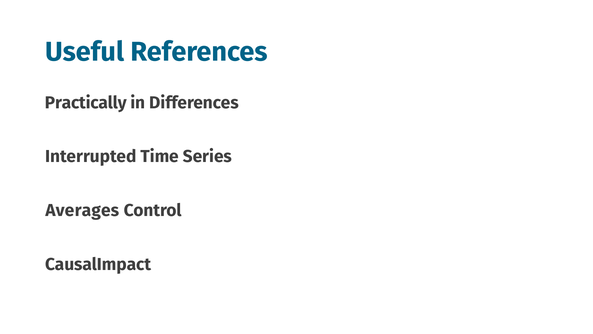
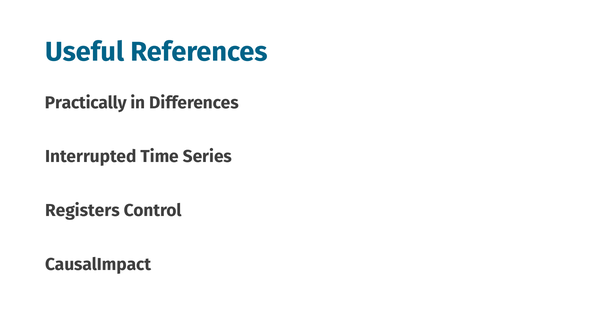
Averages: Averages -> Registers (82, 210)
